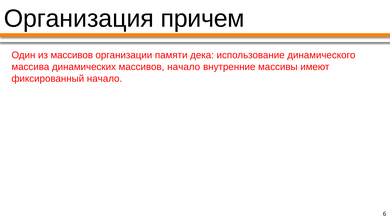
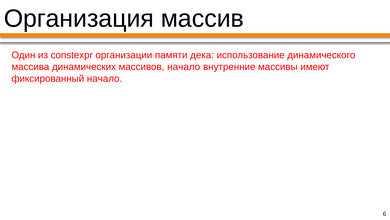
причем: причем -> массив (202, 19)
из массивов: массивов -> constexpr (72, 55)
